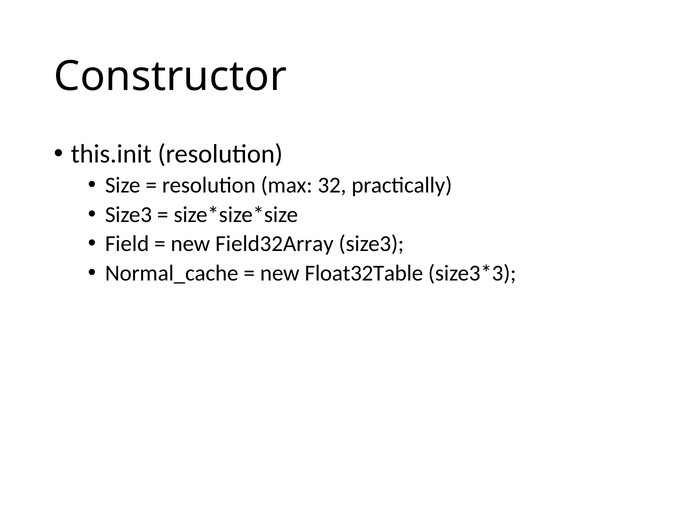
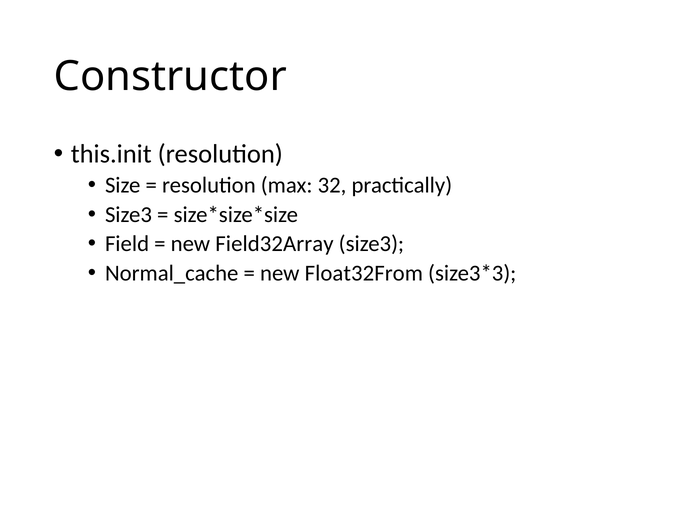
Float32Table: Float32Table -> Float32From (364, 273)
